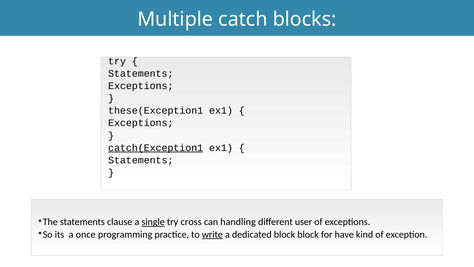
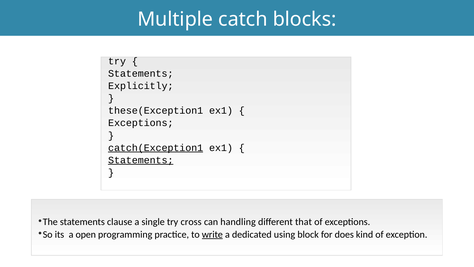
Exceptions: Exceptions -> Explicitly (141, 86)
Statements underline: none -> present (141, 160)
single underline: present -> none (153, 222)
user: user -> that (303, 222)
once: once -> open (86, 234)
dedicated block: block -> using (285, 234)
have: have -> does (344, 234)
